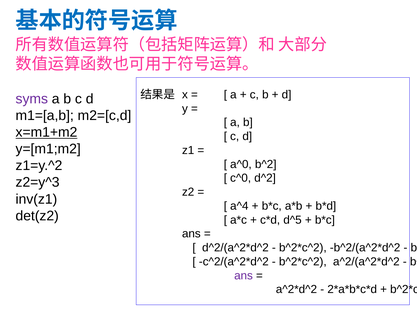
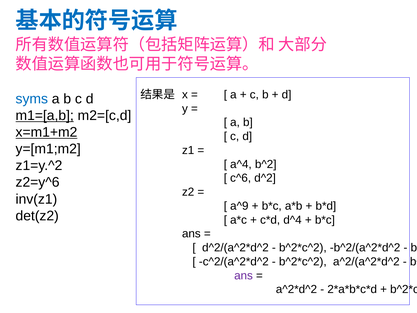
syms colour: purple -> blue (32, 99)
m1=[a,b underline: none -> present (45, 116)
a^0: a^0 -> a^4 (241, 164)
c^0: c^0 -> c^6 (241, 178)
z2=y^3: z2=y^3 -> z2=y^6 (38, 182)
a^4: a^4 -> a^9 (239, 206)
d^5: d^5 -> d^4 (293, 220)
